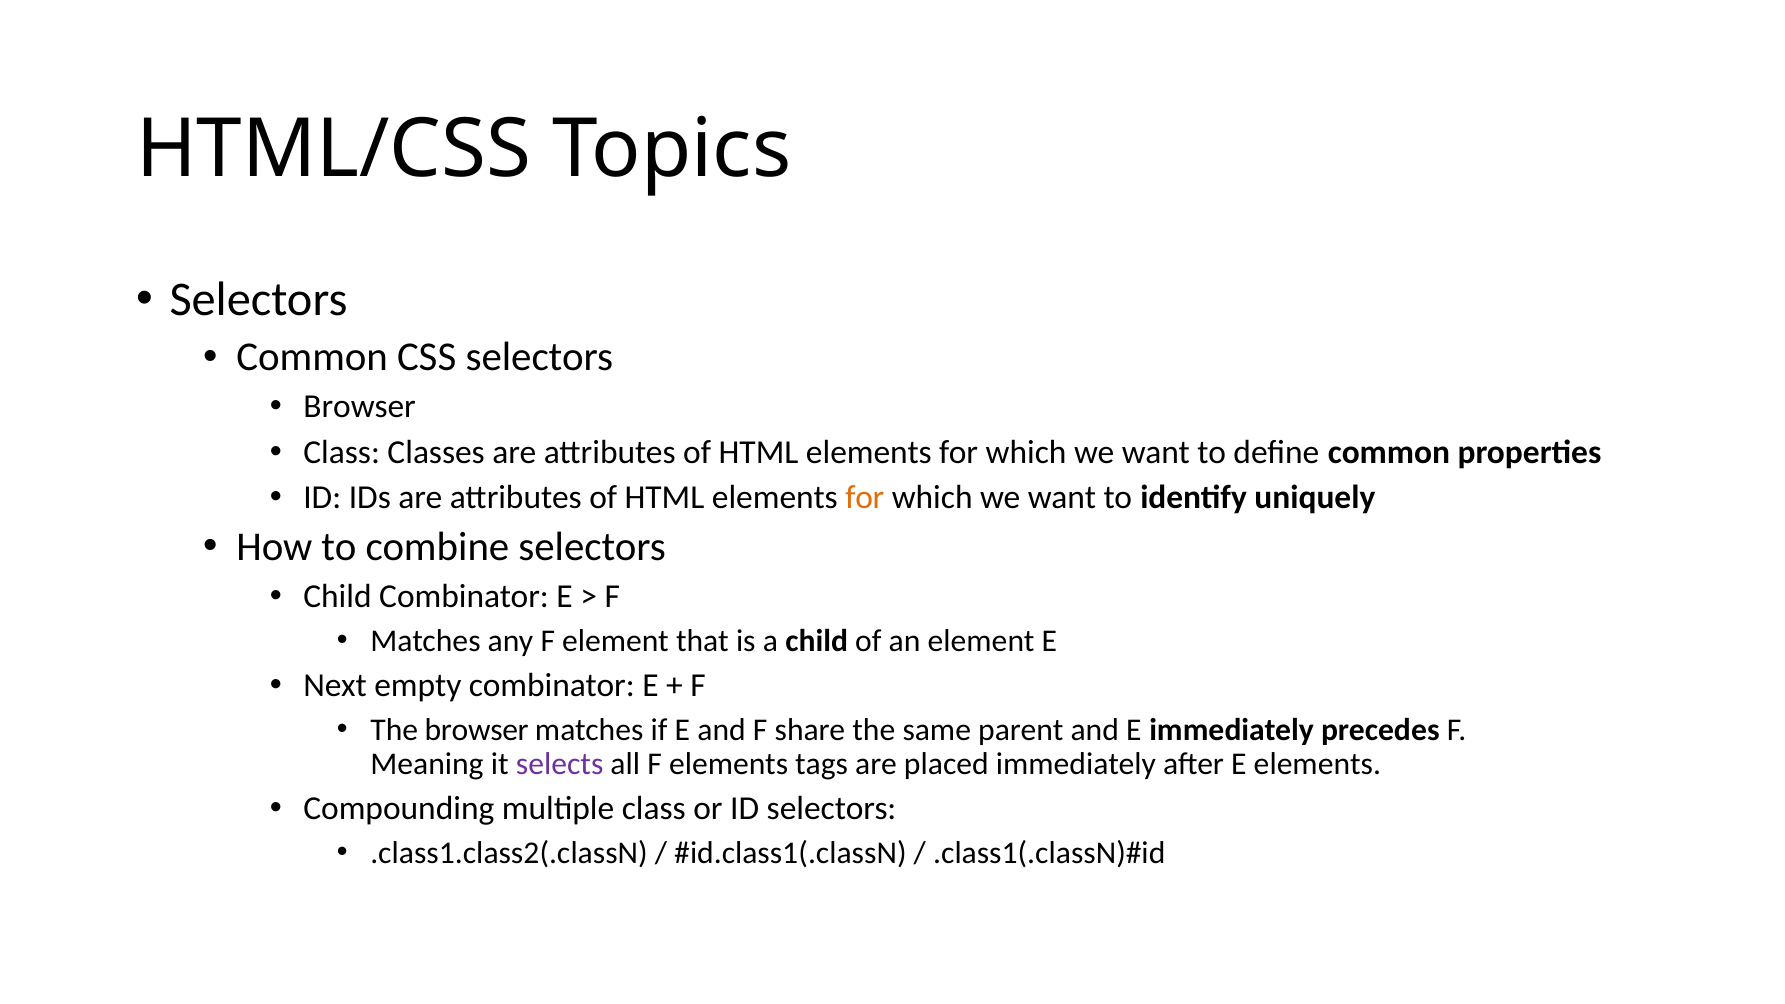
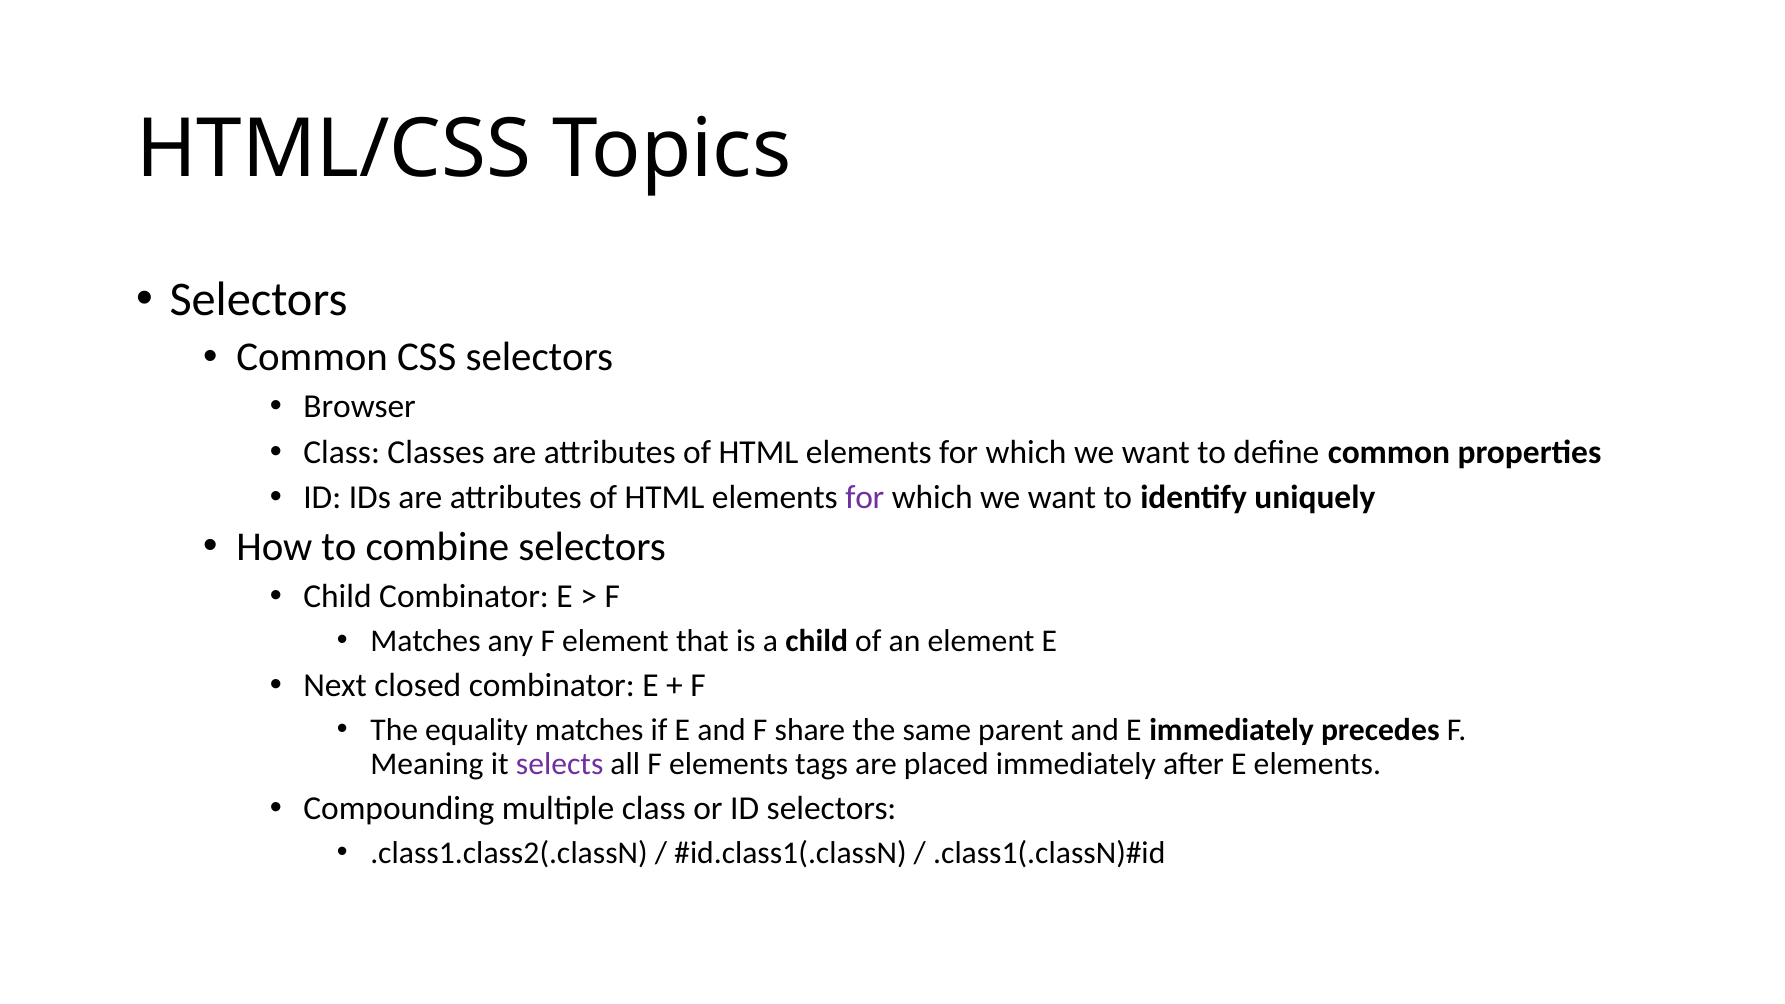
for colour: orange -> purple (865, 498)
empty: empty -> closed (418, 685)
The browser: browser -> equality (477, 730)
